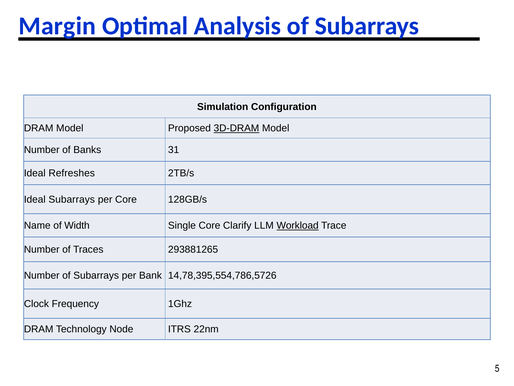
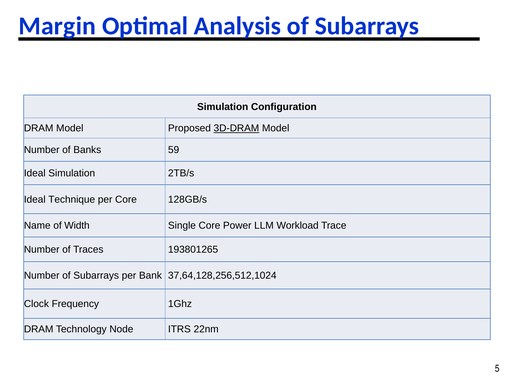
31: 31 -> 59 (174, 150)
Ideal Refreshes: Refreshes -> Simulation (72, 173)
Ideal Subarrays: Subarrays -> Technique (72, 199)
Clarify: Clarify -> Power (237, 225)
Workload underline: present -> none (298, 225)
293881265: 293881265 -> 193801265 (193, 249)
14,78,395,554,786,5726: 14,78,395,554,786,5726 -> 37,64,128,256,512,1024 (222, 275)
